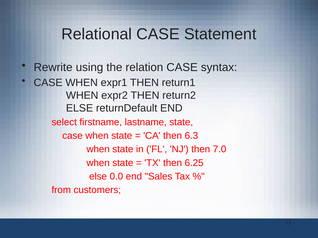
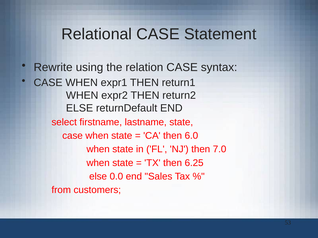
6.3: 6.3 -> 6.0 (191, 136)
